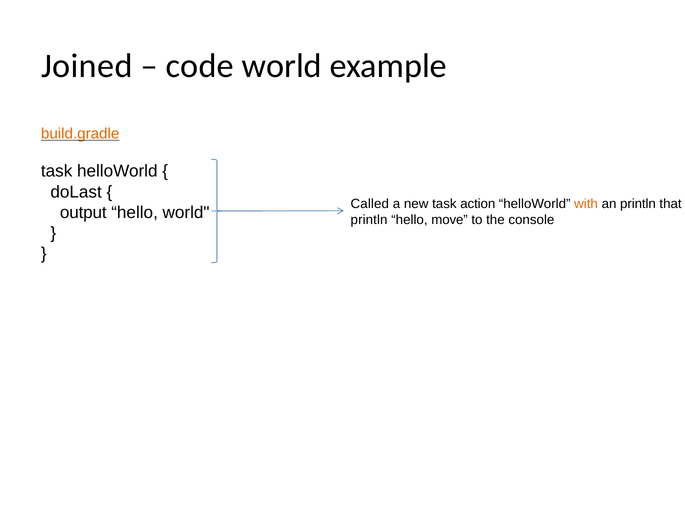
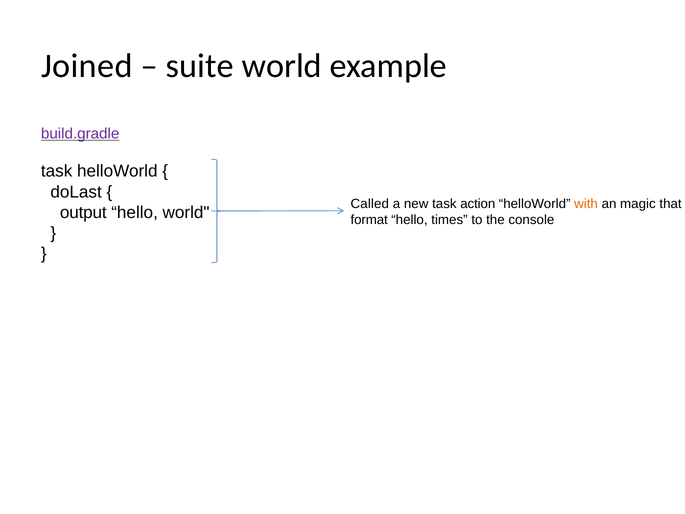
code: code -> suite (200, 66)
build.gradle colour: orange -> purple (80, 133)
an println: println -> magic (638, 204)
println: println -> format (369, 220)
move: move -> times (449, 220)
